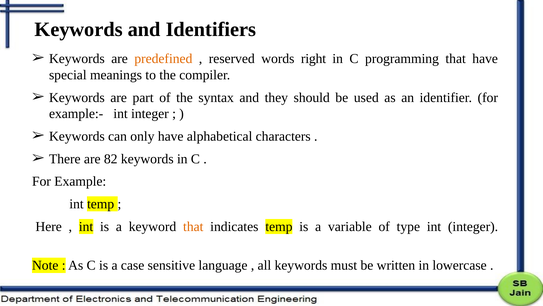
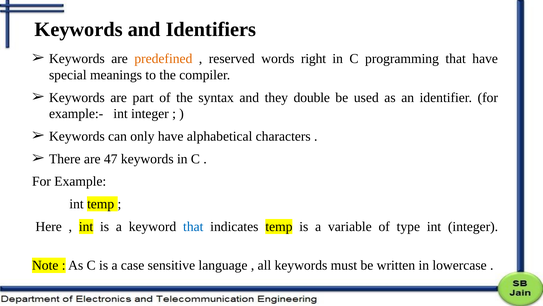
should: should -> double (312, 97)
82: 82 -> 47 (111, 159)
that colour: orange -> blue (193, 226)
